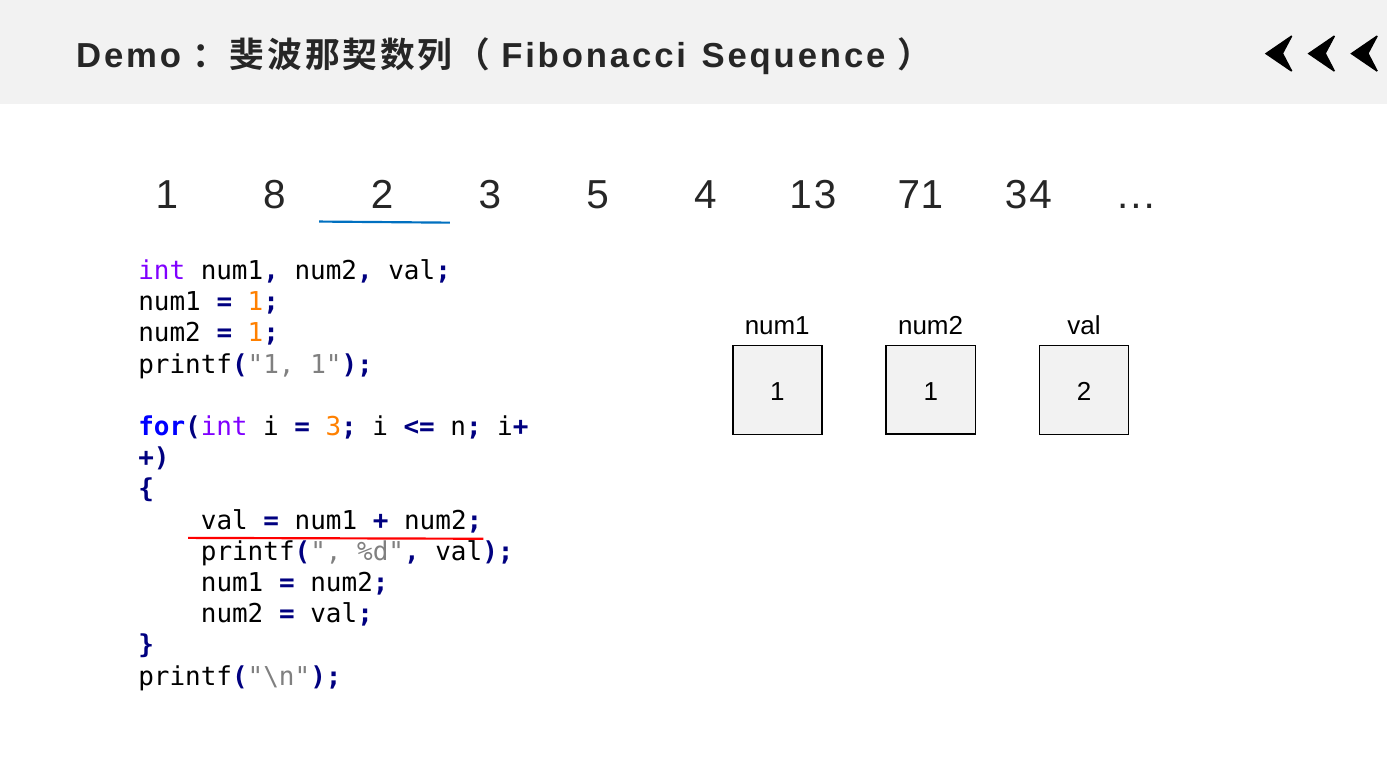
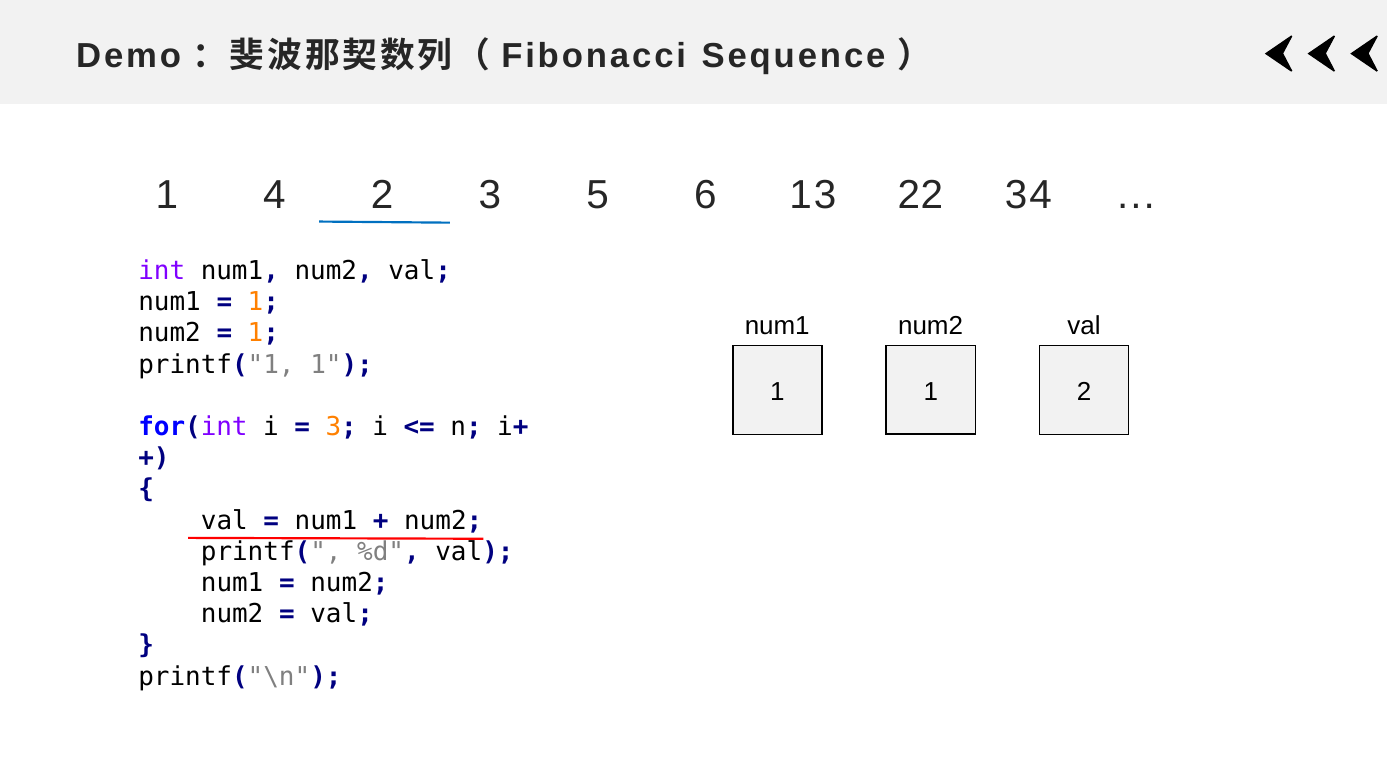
8: 8 -> 4 (274, 195)
4: 4 -> 6 (705, 196)
71: 71 -> 22 (920, 195)
